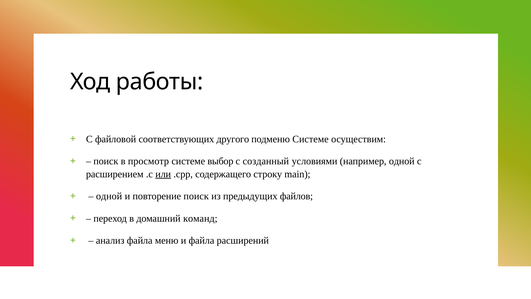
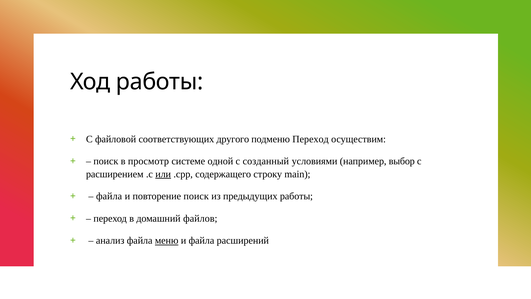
подменю Системе: Системе -> Переход (311, 139)
выбор: выбор -> одной (220, 161)
например одной: одной -> выбор (402, 161)
одной: одной -> файла (109, 196)
предыдущих файлов: файлов -> работы (296, 196)
команд: команд -> файлов (200, 218)
меню underline: none -> present (167, 240)
